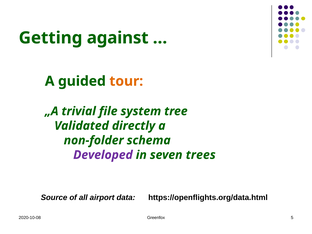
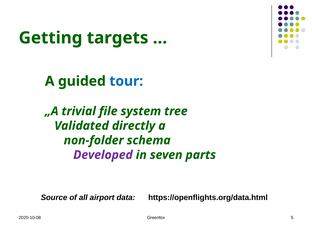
against: against -> targets (118, 38)
tour colour: orange -> blue (126, 81)
trees: trees -> parts (201, 155)
